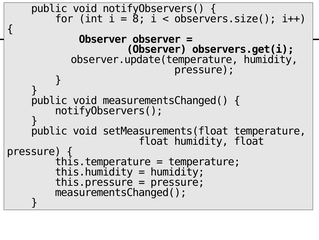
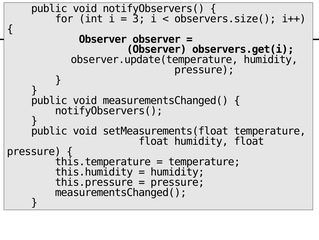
8: 8 -> 3 (139, 19)
